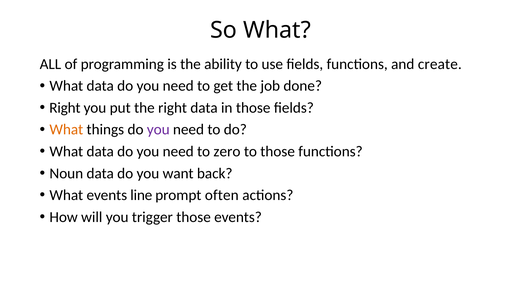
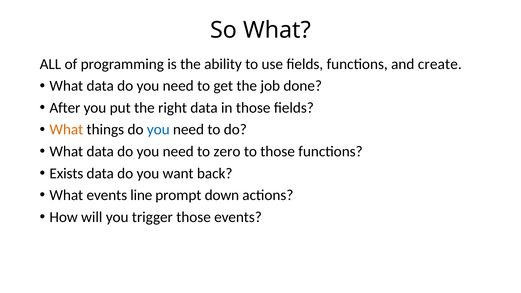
Right: Right -> After (65, 108)
you colour: purple -> blue (158, 130)
Noun: Noun -> Exists (66, 173)
often: often -> down (222, 195)
